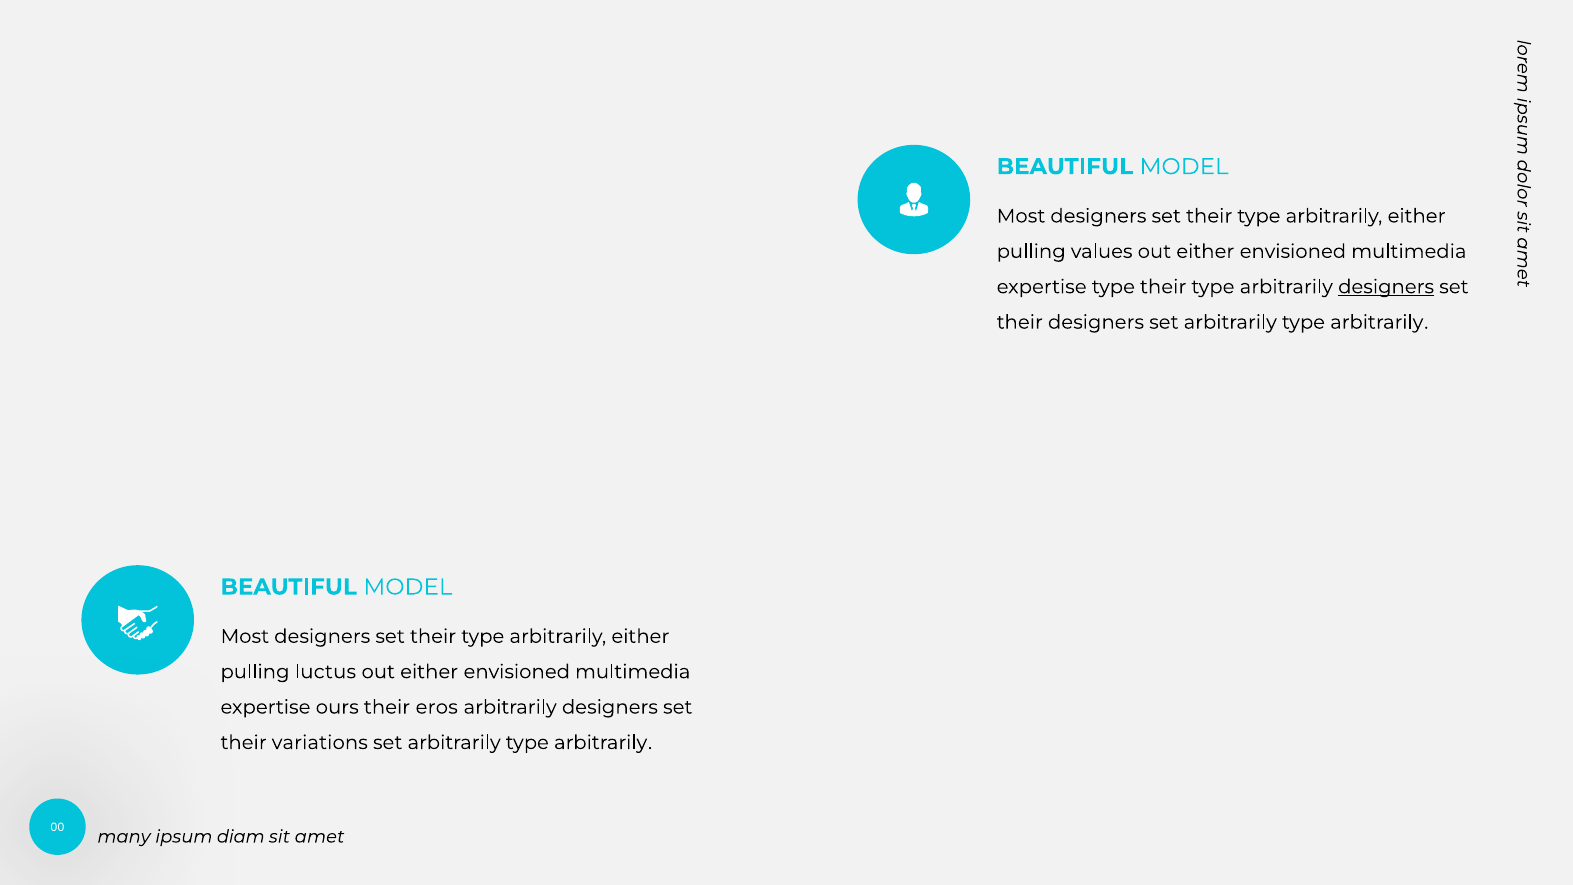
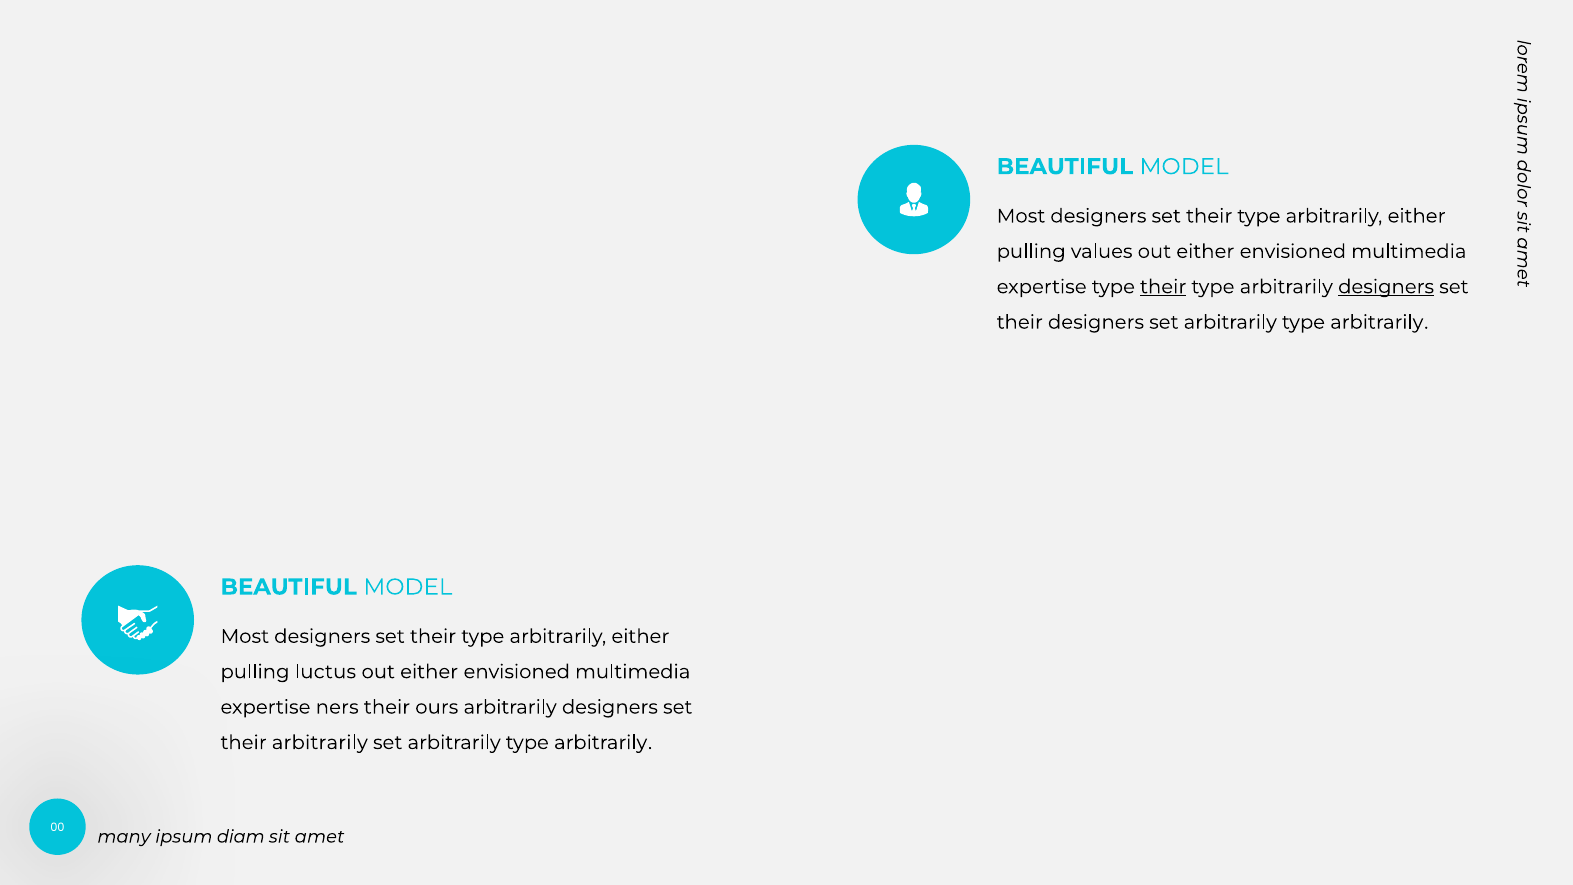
their underline: none -> present (1163, 287)
ours: ours -> ners (337, 707)
eros: eros -> ours (437, 707)
variations: variations -> arbitrarily (320, 742)
